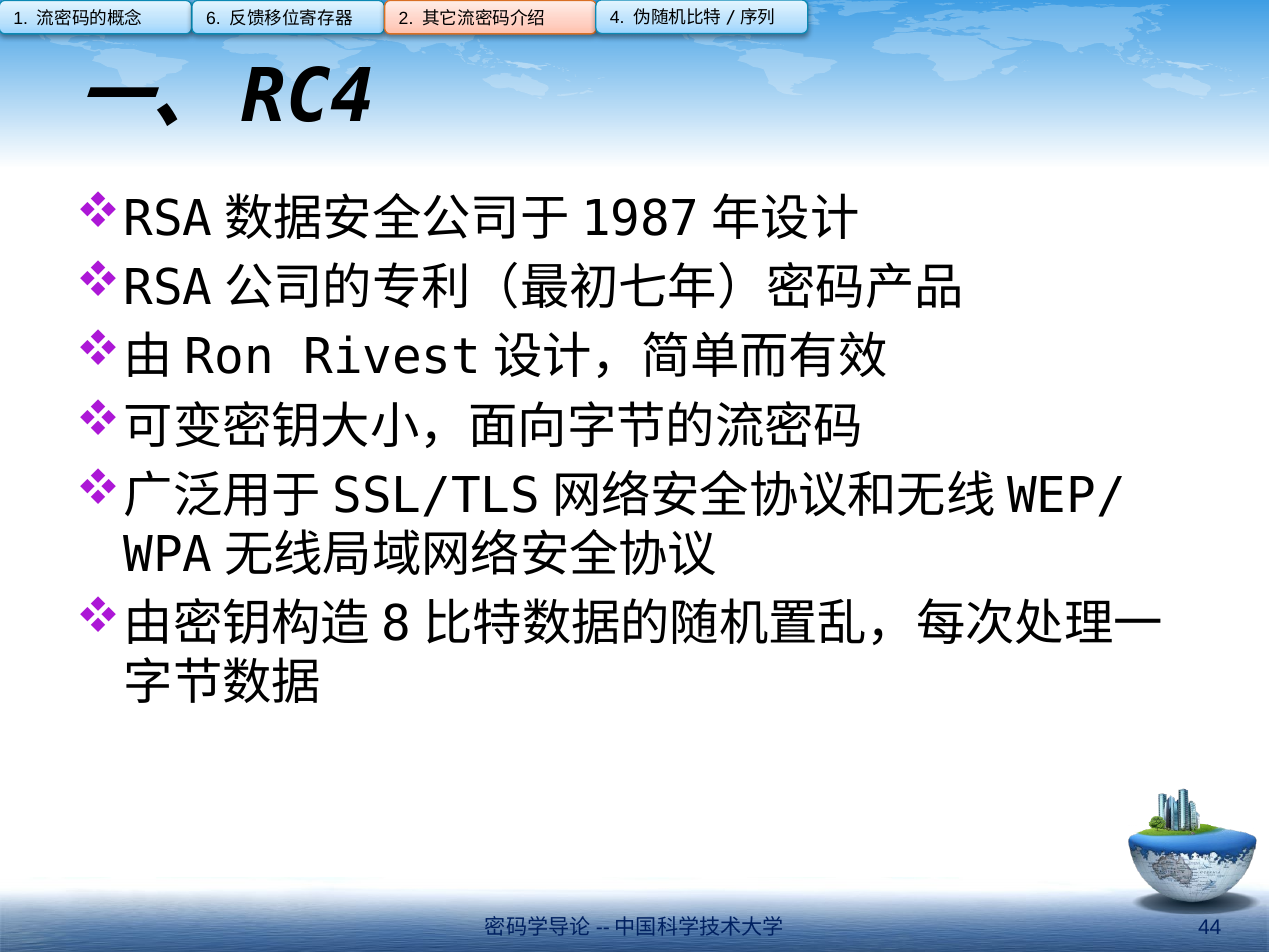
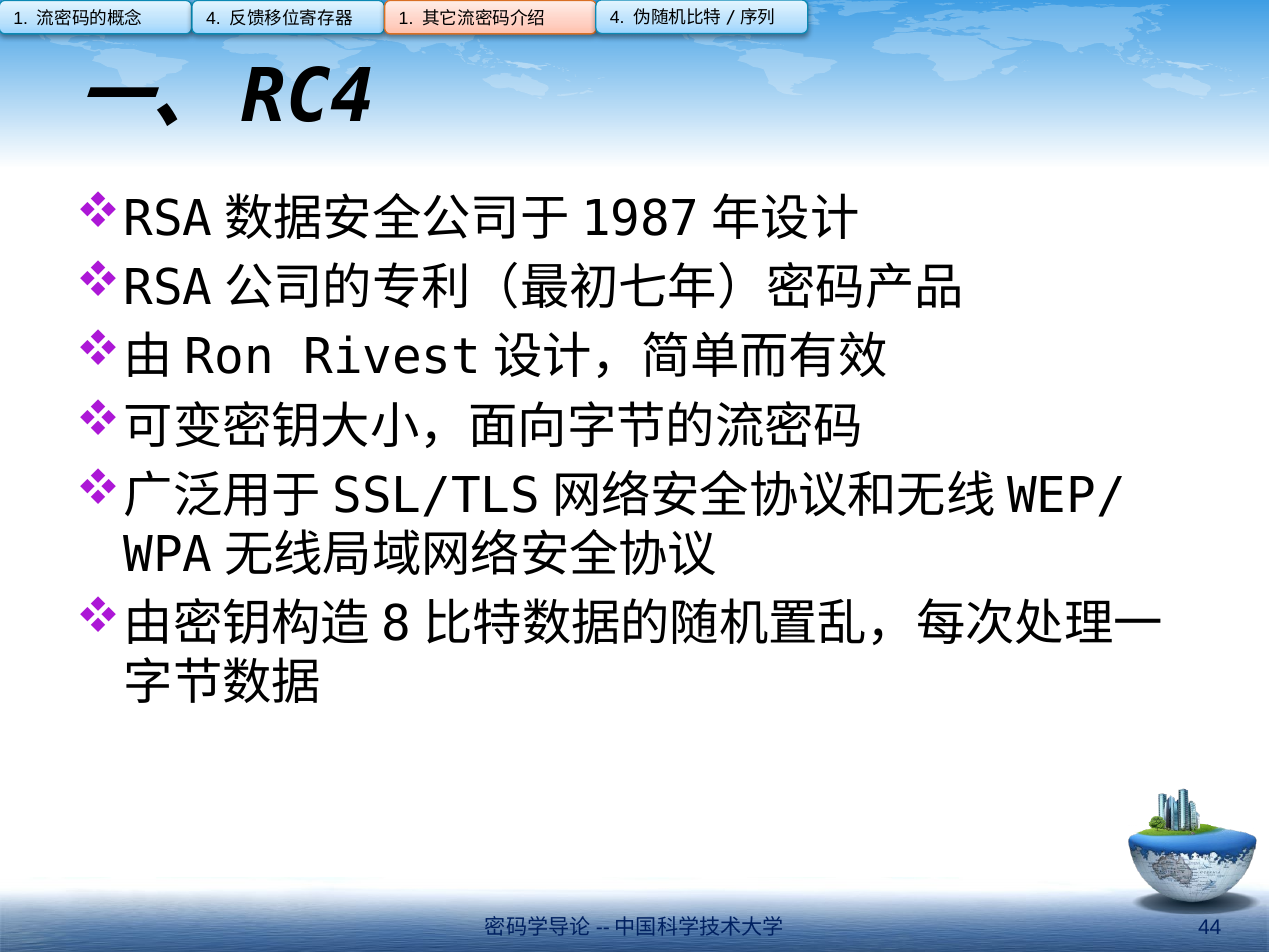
6: 6 -> 4 (213, 18)
2: 2 -> 1 (406, 18)
